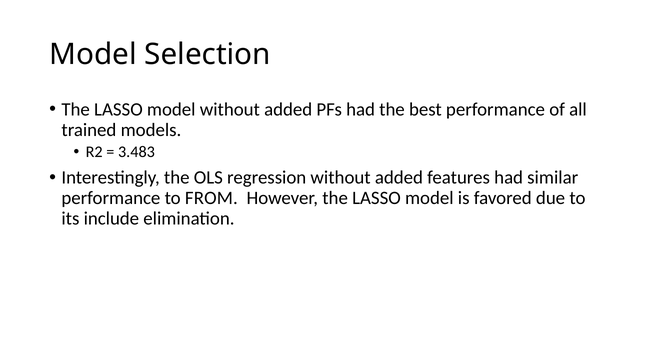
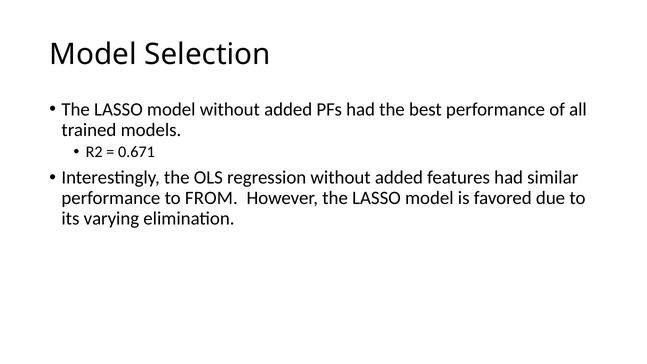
3.483: 3.483 -> 0.671 (136, 152)
include: include -> varying (111, 218)
